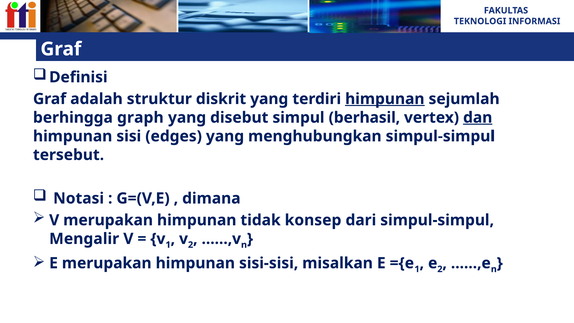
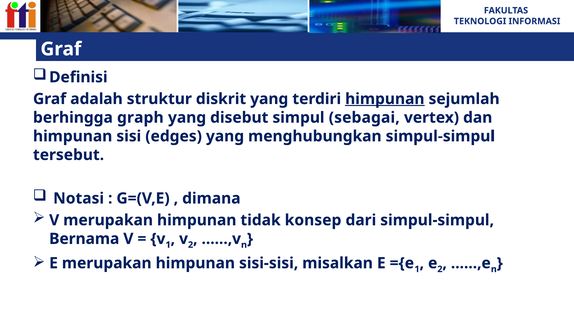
berhasil: berhasil -> sebagai (364, 118)
dan underline: present -> none (478, 118)
Mengalir: Mengalir -> Bernama (84, 239)
